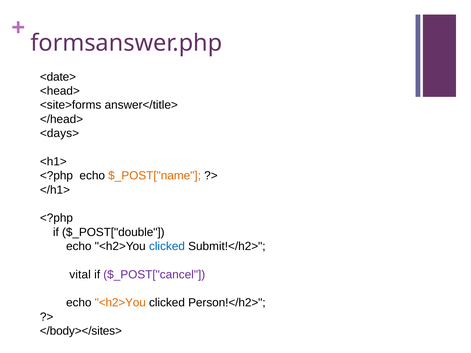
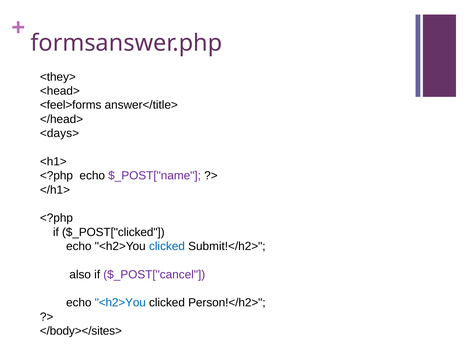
<date>: <date> -> <they> (58, 77)
<site>forms: <site>forms -> <feel>forms (71, 105)
$_POST["name colour: orange -> purple (155, 176)
$_POST["double: $_POST["double -> $_POST["clicked (113, 232)
vital: vital -> also (80, 275)
<h2>You colour: orange -> blue (120, 303)
